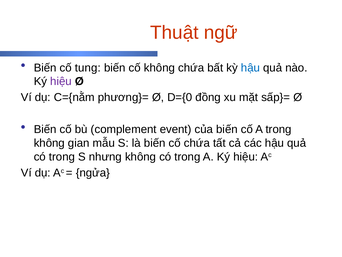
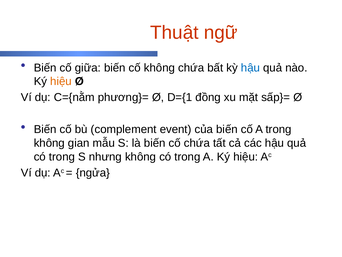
tung: tung -> giữa (88, 68)
hiệu colour: purple -> orange (61, 81)
D={0: D={0 -> D={1 (180, 97)
